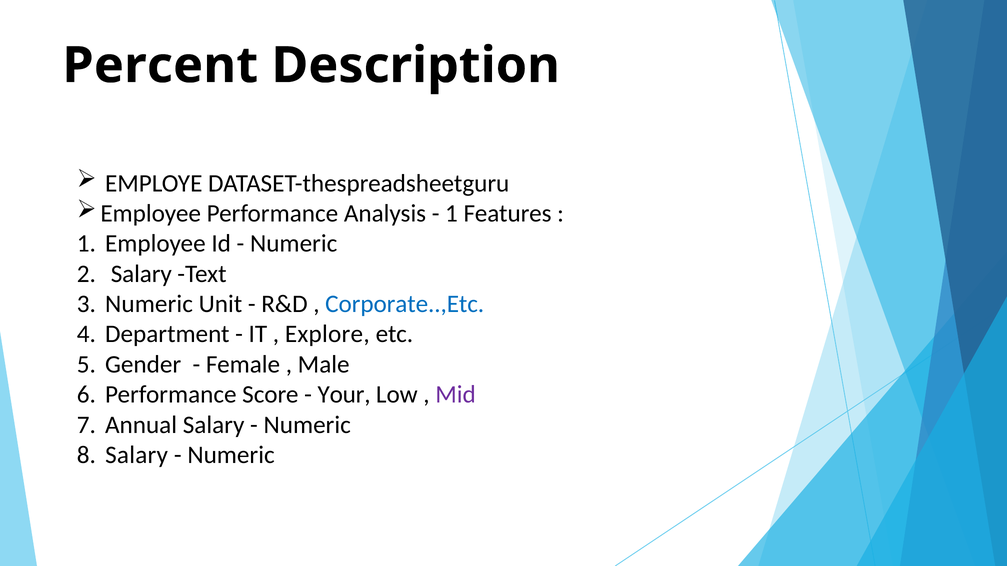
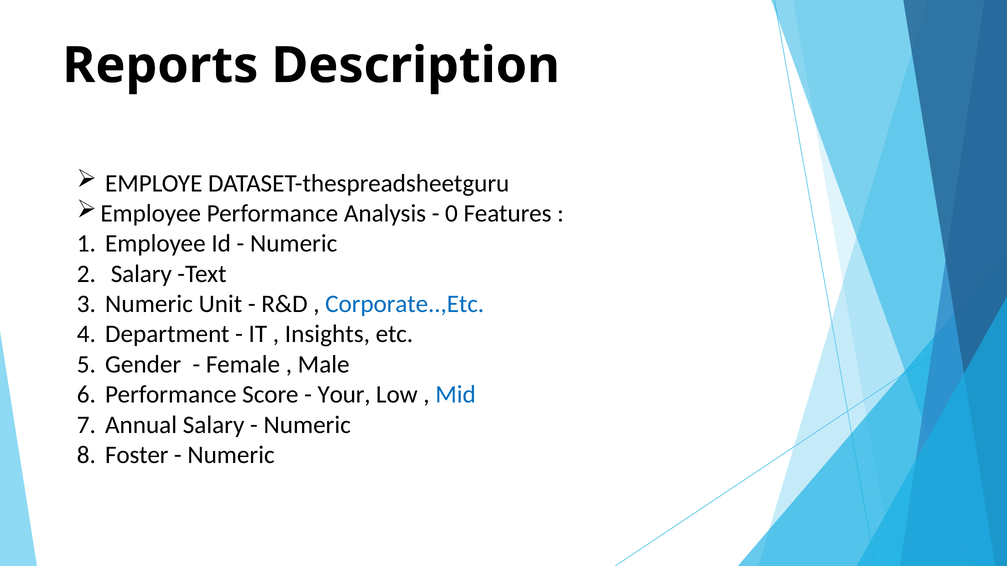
Percent: Percent -> Reports (160, 66)
1: 1 -> 0 (451, 214)
Explore: Explore -> Insights (327, 334)
Mid colour: purple -> blue (456, 395)
Salary: Salary -> Foster (137, 455)
